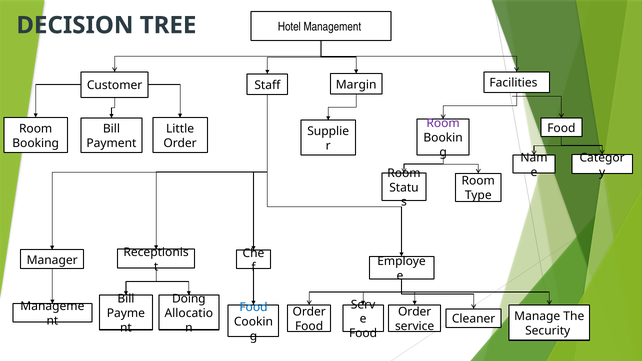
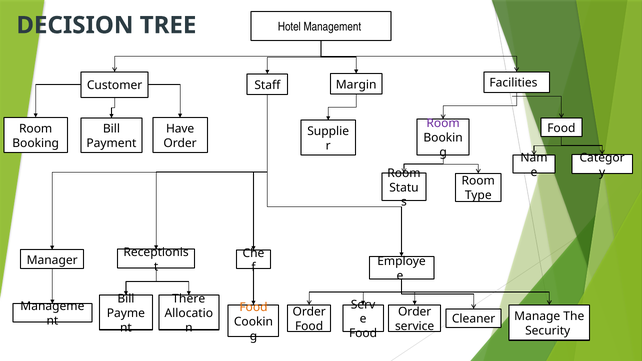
Little: Little -> Have (180, 129)
Doing: Doing -> There (189, 299)
Food colour: blue -> orange (253, 307)
